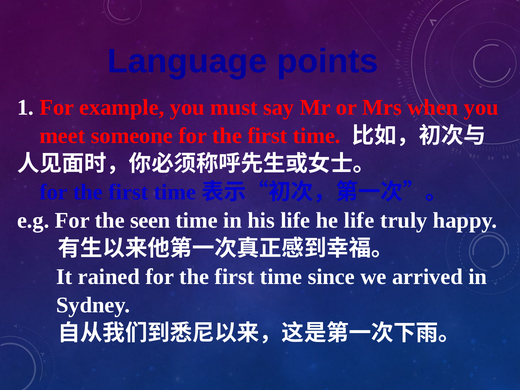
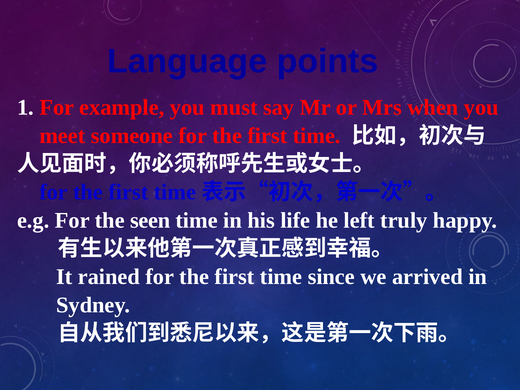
he life: life -> left (359, 220)
